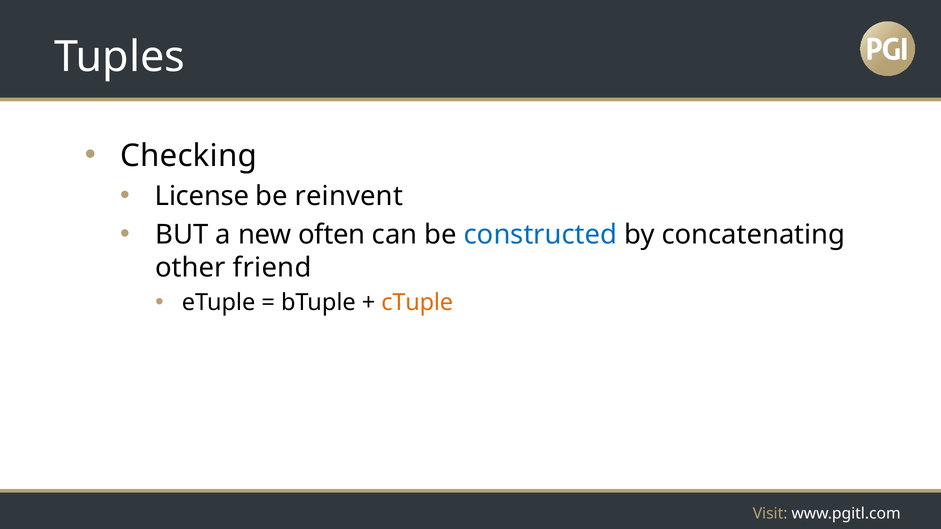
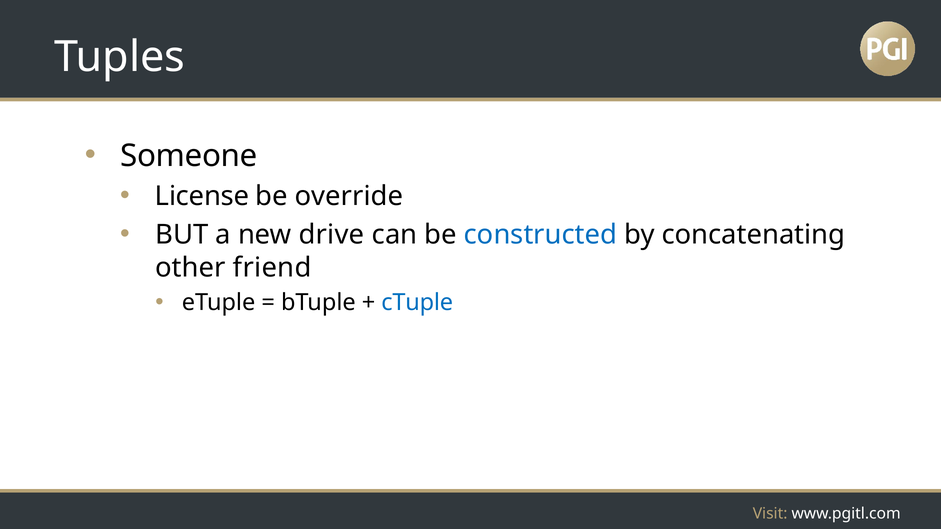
Checking: Checking -> Someone (189, 156)
reinvent: reinvent -> override (349, 196)
often: often -> drive (331, 235)
cTuple colour: orange -> blue (417, 303)
